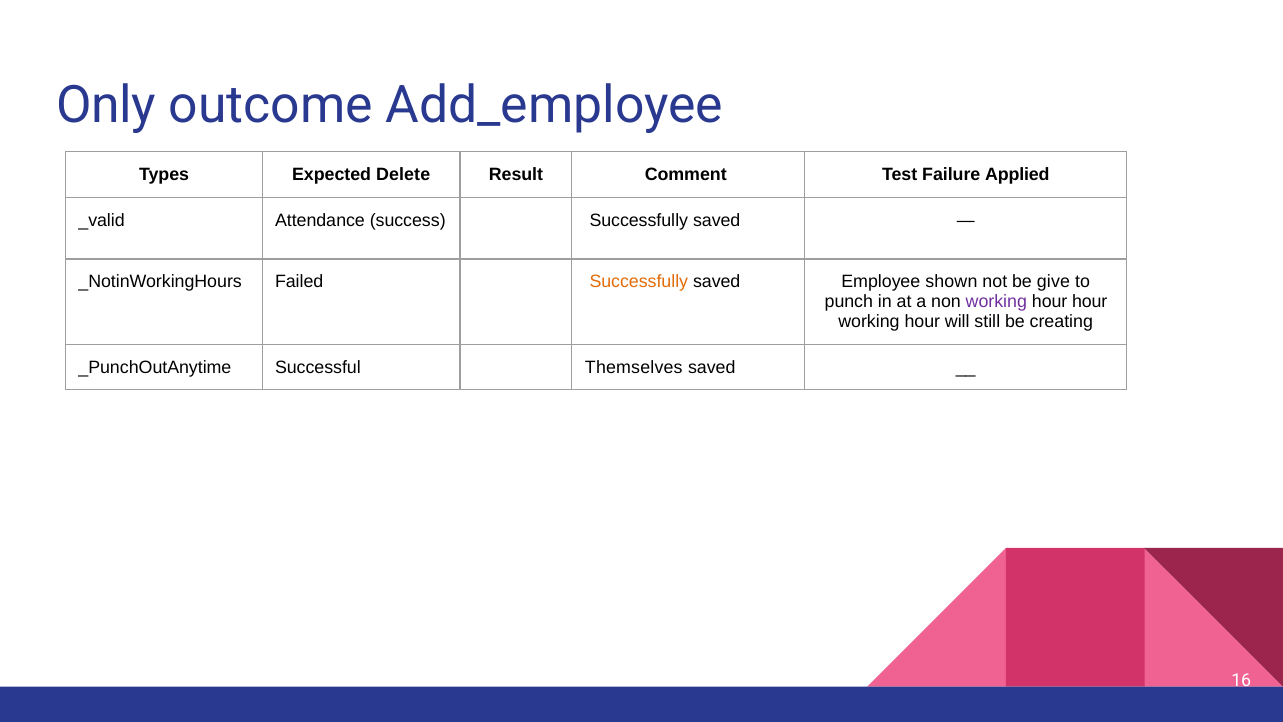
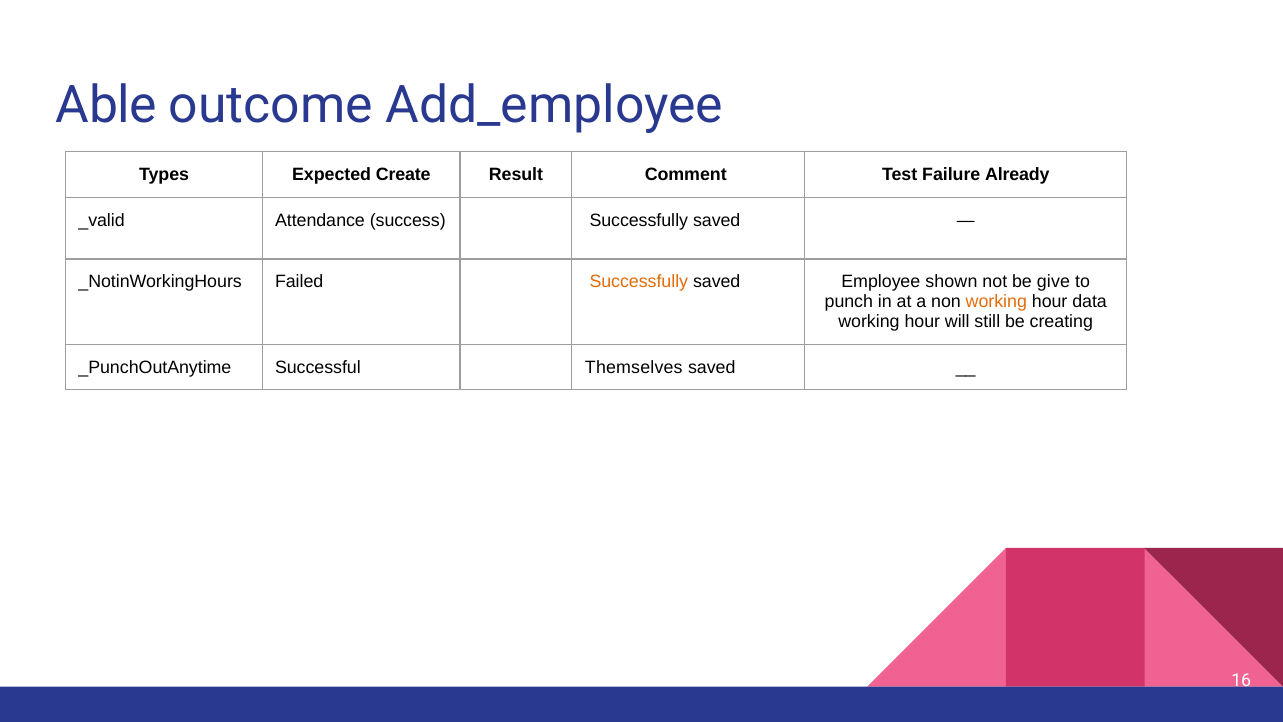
Only: Only -> Able (106, 105)
Delete: Delete -> Create (403, 175)
Applied: Applied -> Already (1017, 175)
working colour: purple -> orange (996, 302)
hour hour: hour -> data (1090, 302)
